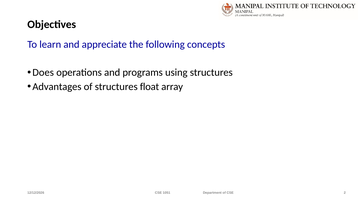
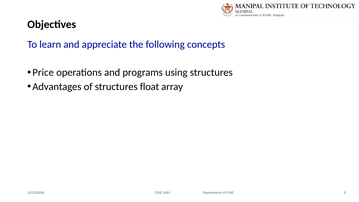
Does: Does -> Price (43, 72)
